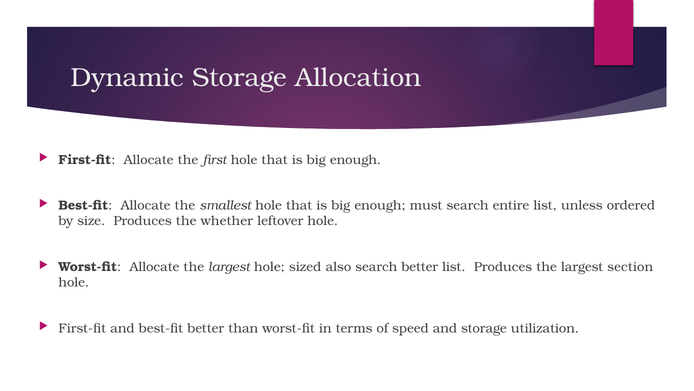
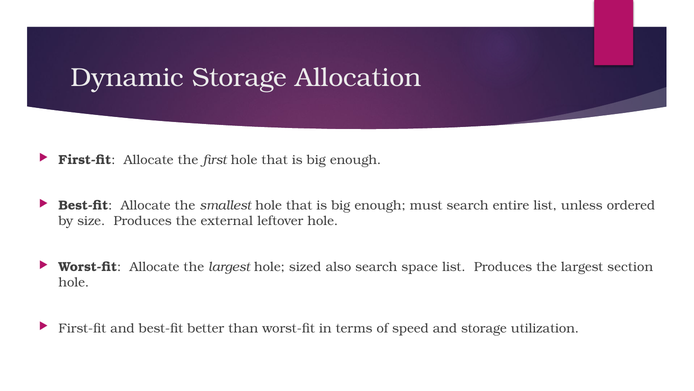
whether: whether -> external (227, 221)
search better: better -> space (420, 267)
